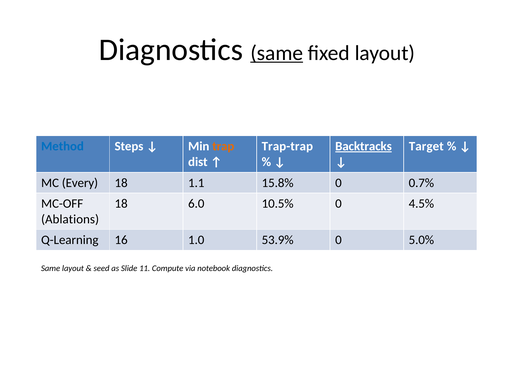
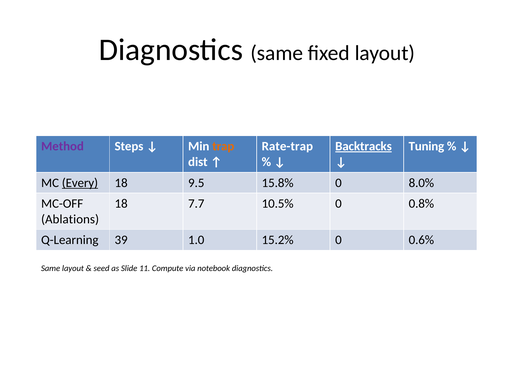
same underline: present -> none (277, 53)
Method colour: blue -> purple (62, 146)
Trap-trap: Trap-trap -> Rate-trap (287, 146)
Target: Target -> Tuning (426, 146)
Every underline: none -> present (80, 183)
1.1: 1.1 -> 9.5 (196, 183)
0.7%: 0.7% -> 8.0% (421, 183)
6.0: 6.0 -> 7.7 (196, 204)
4.5%: 4.5% -> 0.8% (421, 204)
16: 16 -> 39 (121, 240)
53.9%: 53.9% -> 15.2% (278, 240)
5.0%: 5.0% -> 0.6% (421, 240)
